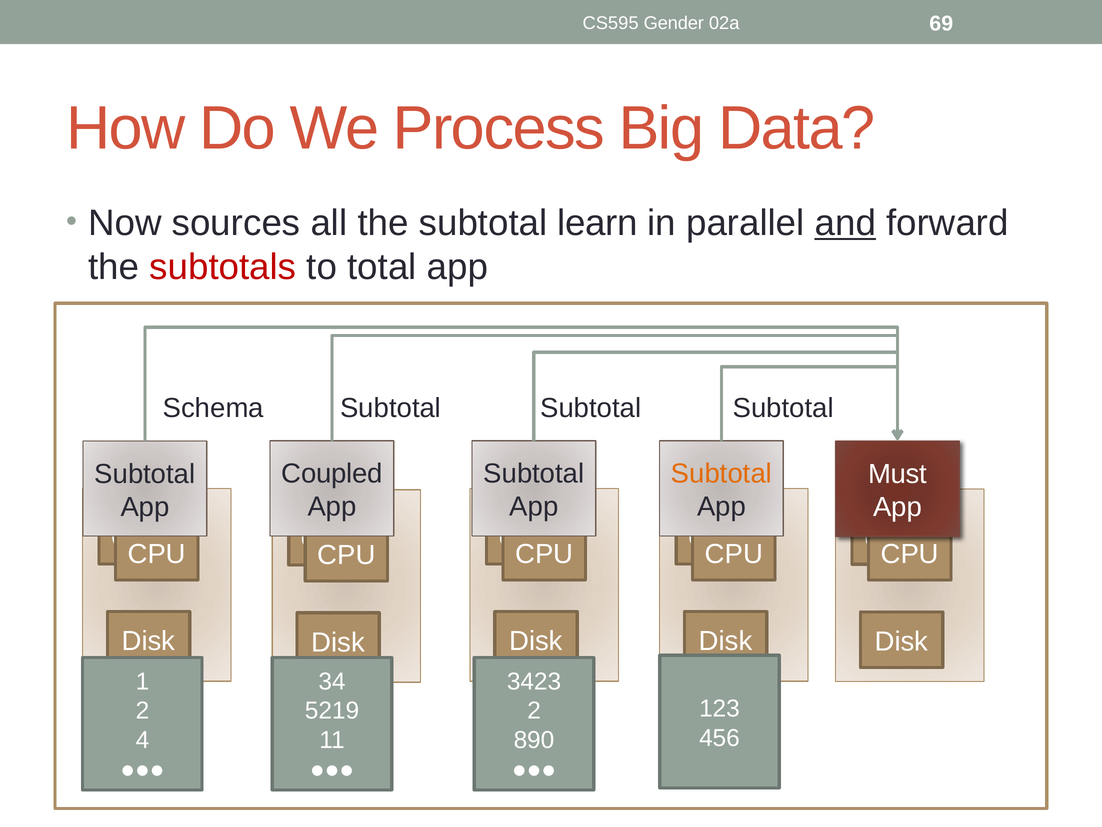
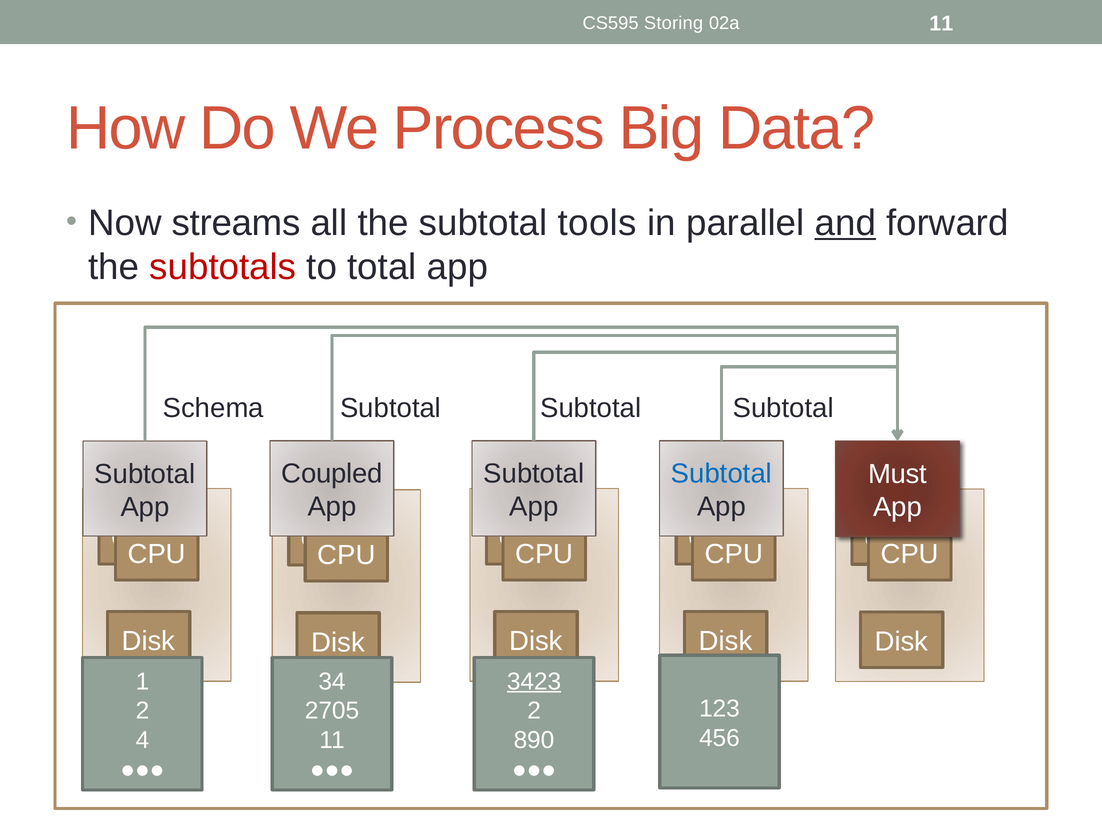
Gender: Gender -> Storing (674, 23)
02a 69: 69 -> 11 (941, 24)
sources: sources -> streams (236, 223)
learn: learn -> tools (597, 223)
Subtotal colour: orange -> blue (721, 473)
3423 underline: none -> present (534, 681)
5219: 5219 -> 2705 (332, 710)
